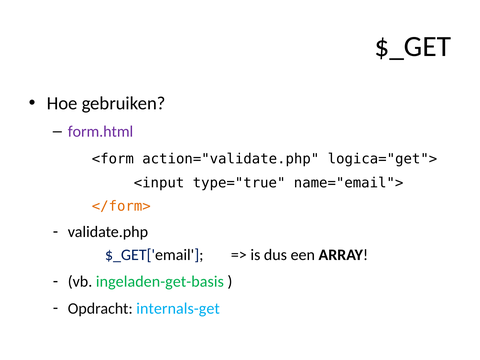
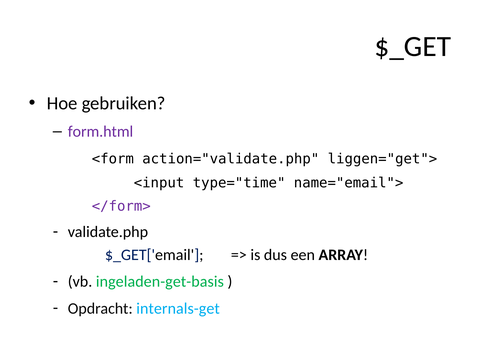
logica="get">: logica="get"> -> liggen="get"> (382, 159)
type="true: type="true -> type="time (239, 183)
</form> colour: orange -> purple (121, 206)
